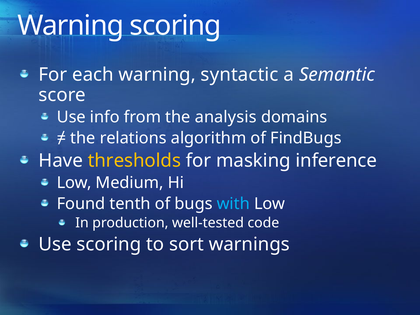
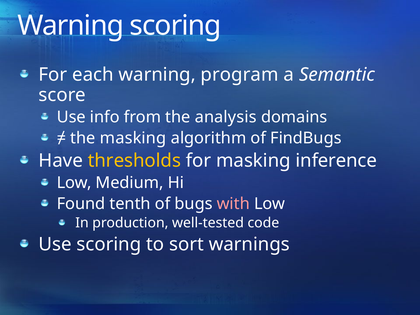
syntactic: syntactic -> program (240, 75)
the relations: relations -> masking (133, 138)
with colour: light blue -> pink (233, 204)
